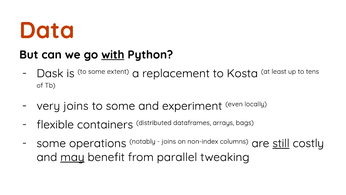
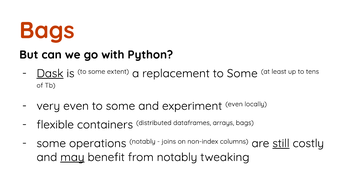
Data: Data -> Bags (47, 30)
with underline: present -> none (113, 55)
Dask underline: none -> present (50, 73)
replacement to Kosta: Kosta -> Some (242, 73)
very joins: joins -> even (76, 106)
from parallel: parallel -> notably (177, 157)
